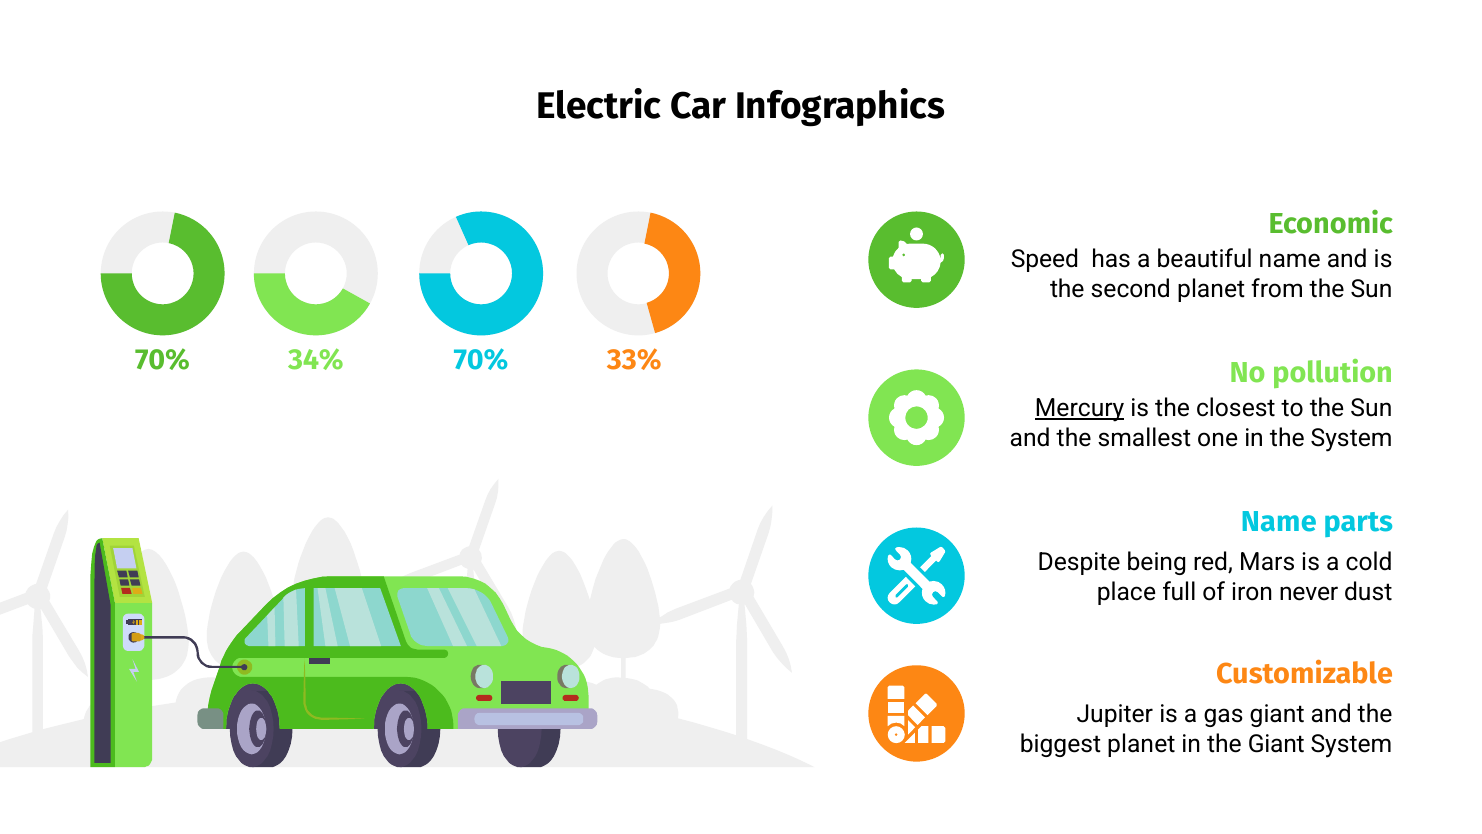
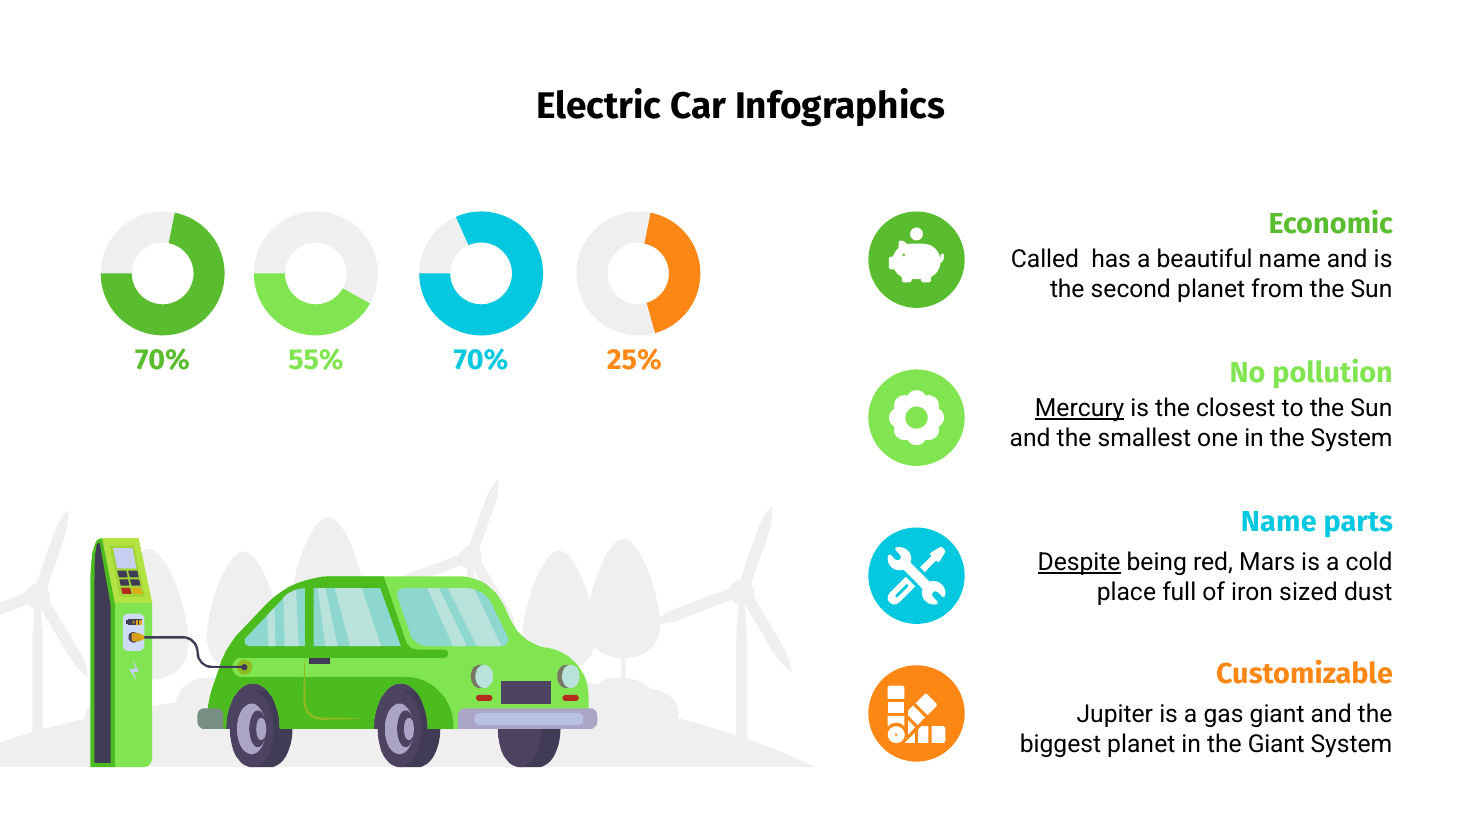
Speed: Speed -> Called (1045, 260)
34%: 34% -> 55% (316, 360)
33%: 33% -> 25% (634, 360)
Despite underline: none -> present (1079, 562)
never: never -> sized (1308, 592)
